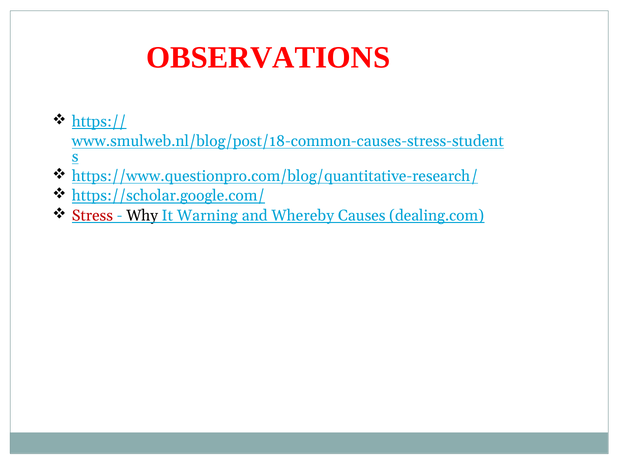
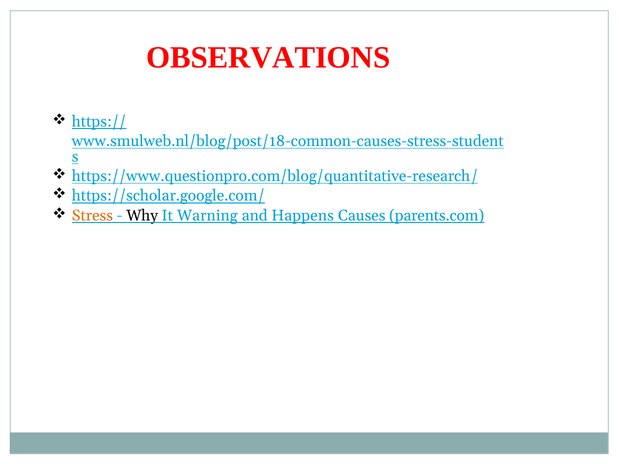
Stress colour: red -> orange (92, 216)
Whereby: Whereby -> Happens (303, 216)
dealing.com: dealing.com -> parents.com (437, 216)
